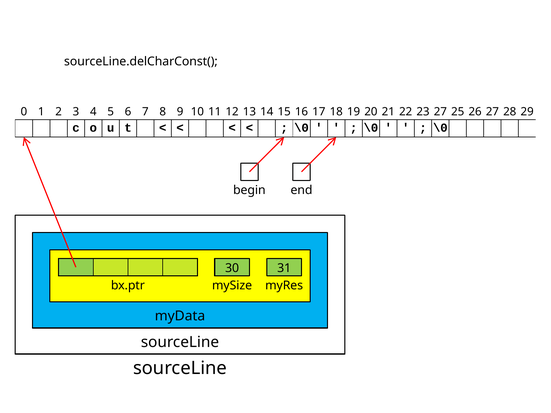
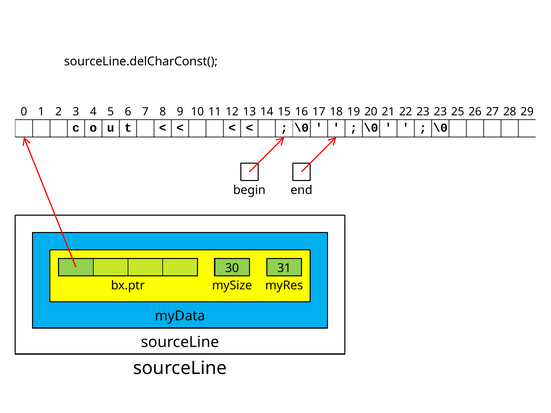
23 27: 27 -> 23 (440, 112)
